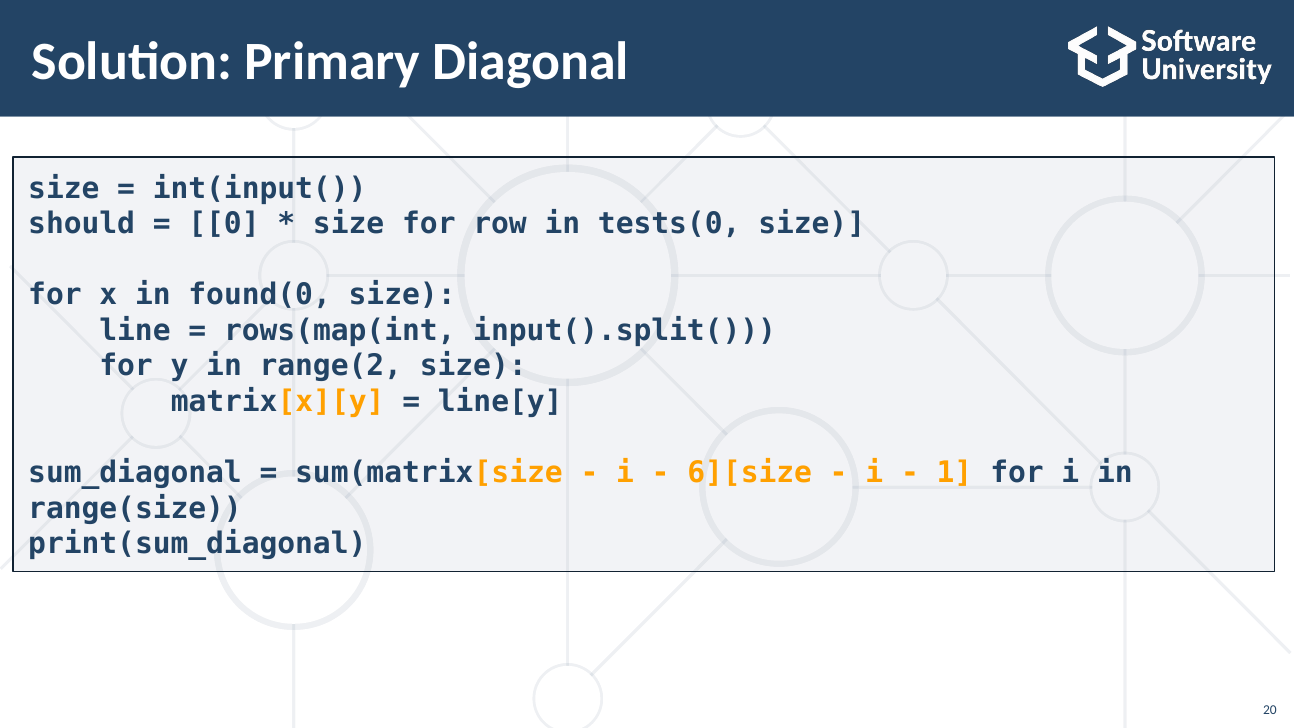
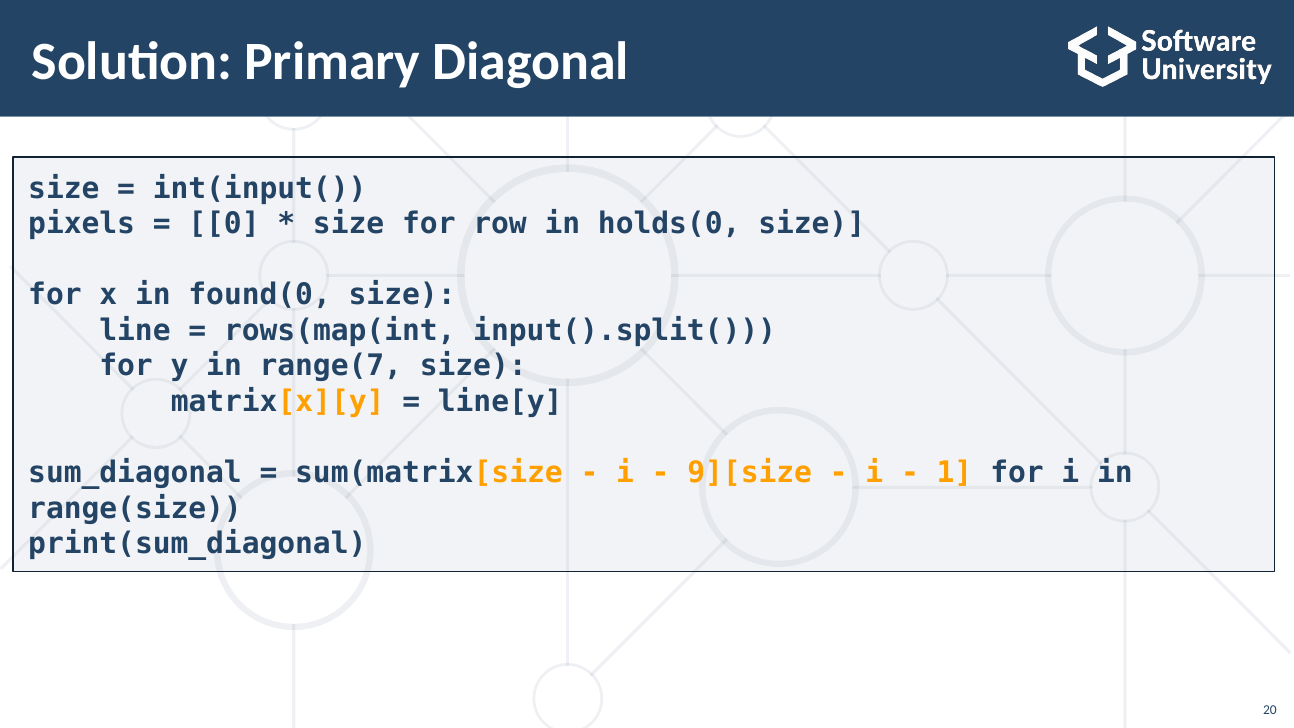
should: should -> pixels (82, 224)
tests(0: tests(0 -> holds(0 (669, 224)
range(2: range(2 -> range(7 (331, 366)
6][size: 6][size -> 9][size (750, 473)
